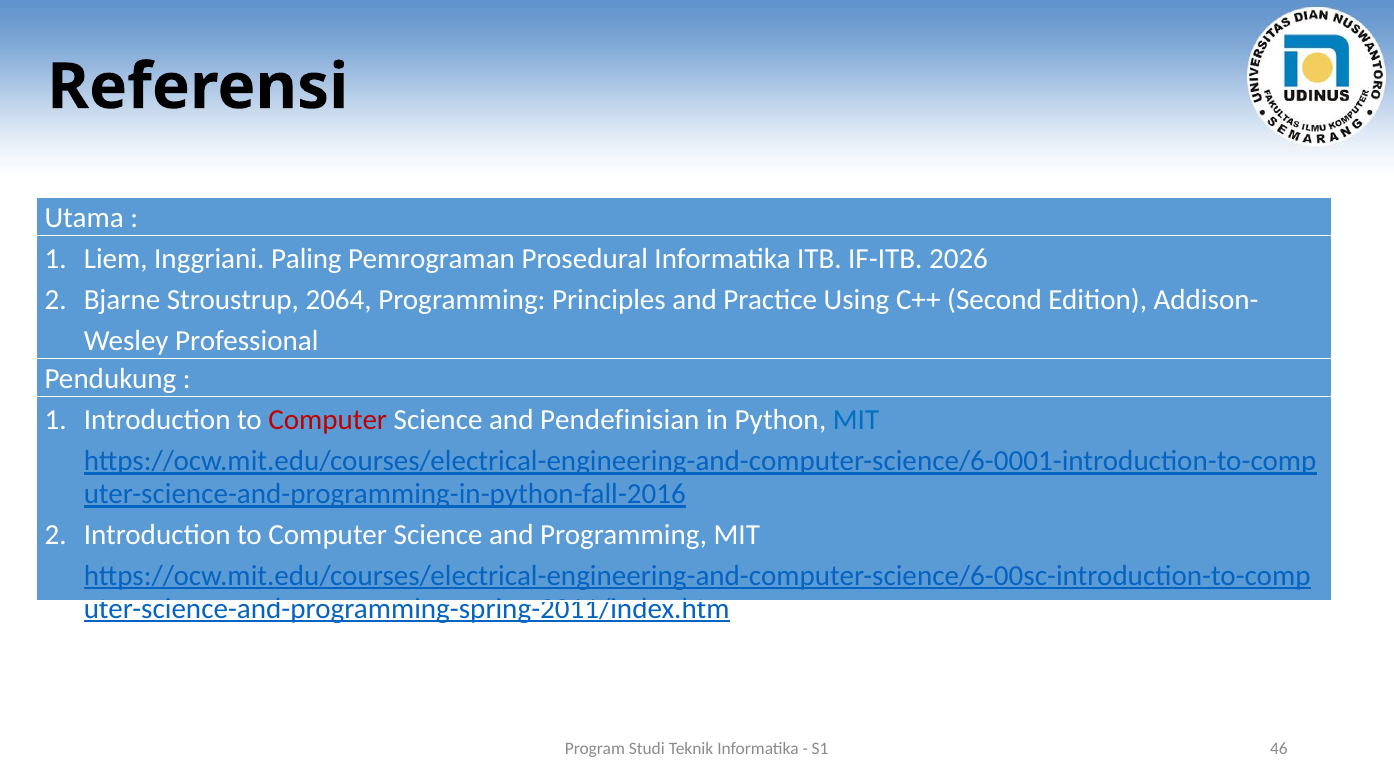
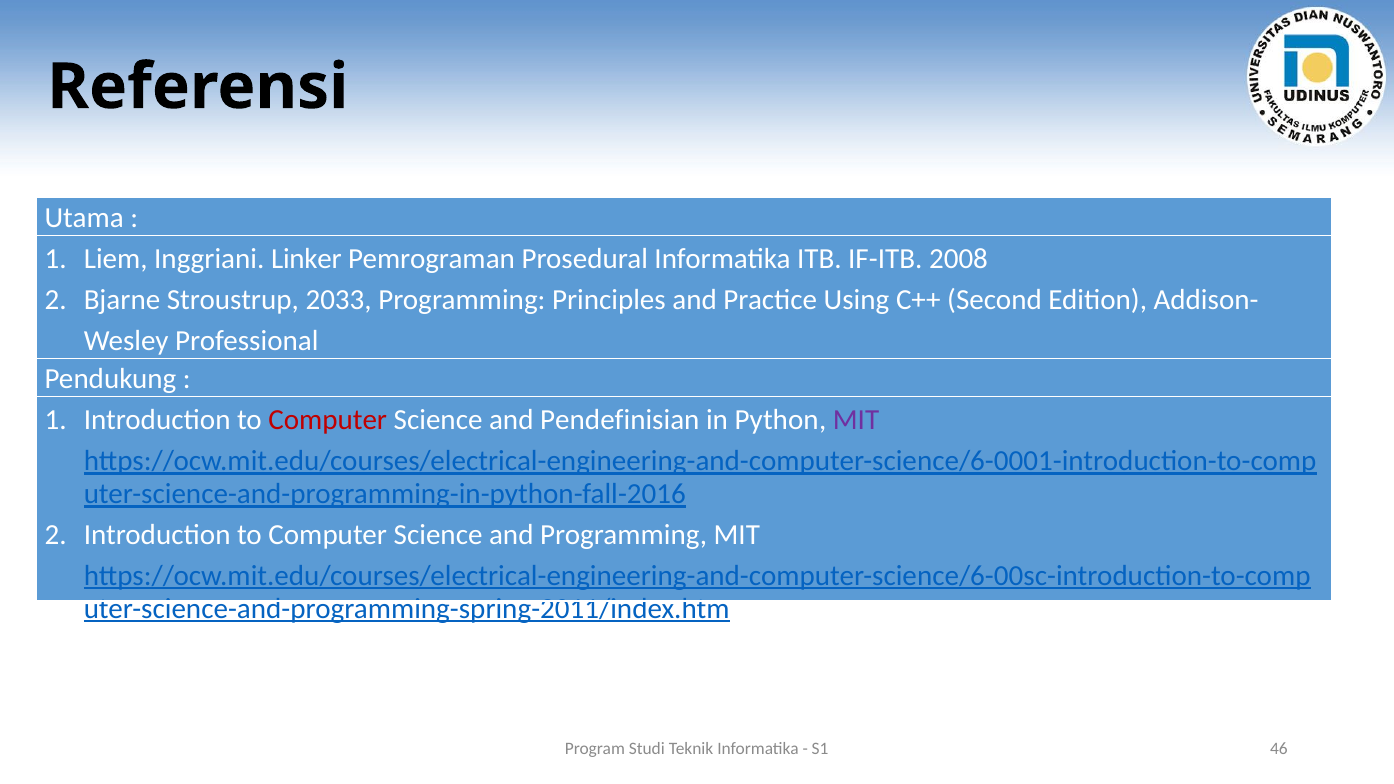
Paling: Paling -> Linker (306, 259)
2026: 2026 -> 2008 (959, 259)
2064: 2064 -> 2033 (339, 300)
MIT colour: blue -> purple (856, 420)
